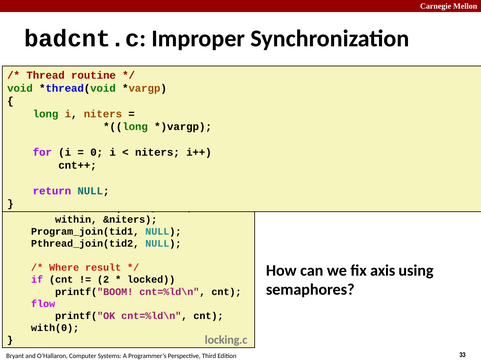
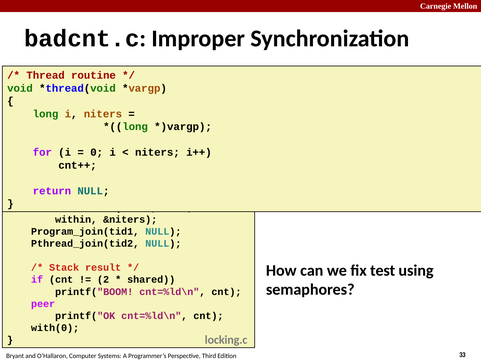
Where: Where -> Stack (64, 267)
axis: axis -> test (383, 270)
locked: locked -> shared (151, 279)
flow: flow -> peer (43, 304)
